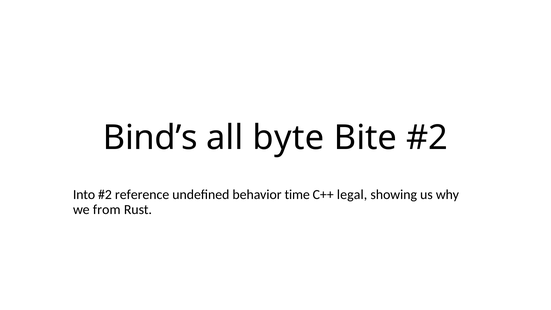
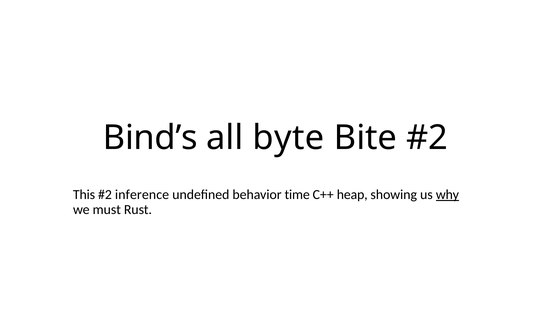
Into: Into -> This (84, 195)
reference: reference -> inference (142, 195)
legal: legal -> heap (352, 195)
why underline: none -> present (447, 195)
from: from -> must (107, 209)
